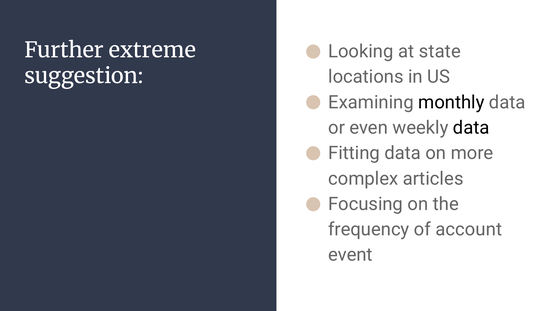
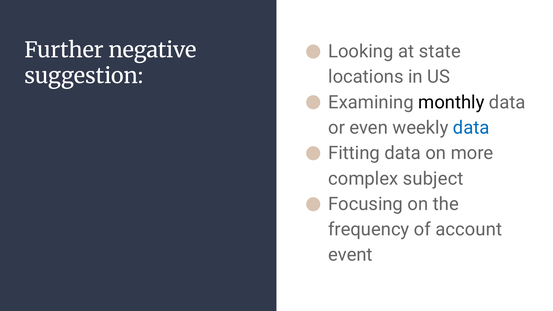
extreme: extreme -> negative (152, 50)
data colour: black -> blue (471, 128)
articles: articles -> subject (433, 179)
